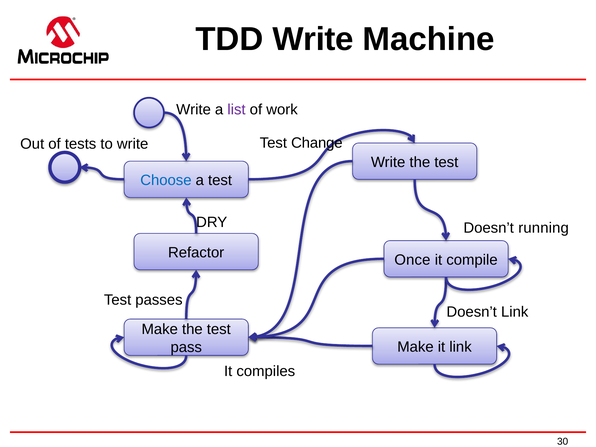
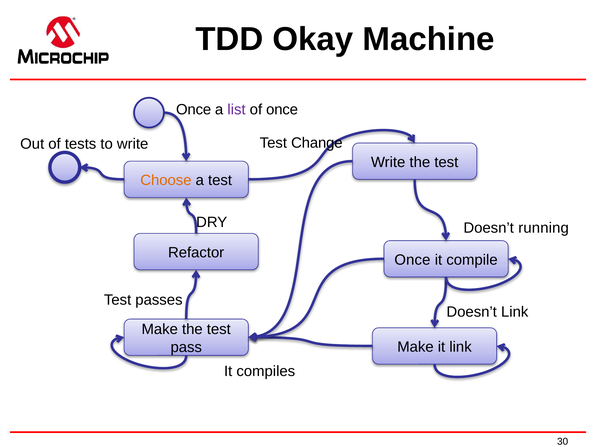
TDD Write: Write -> Okay (313, 39)
Write: Write -> Once (194, 110)
of work: work -> once (282, 110)
Choose colour: blue -> orange (166, 180)
